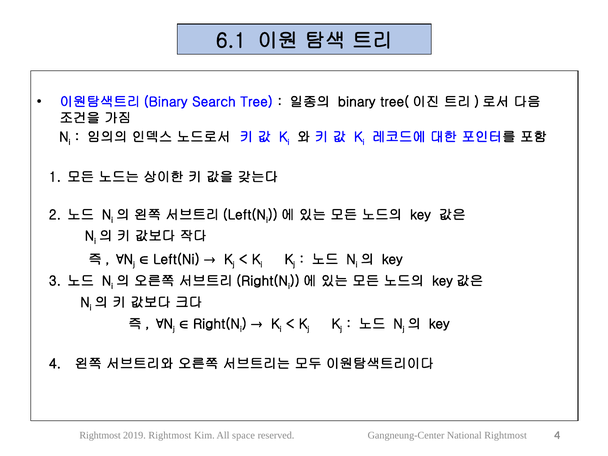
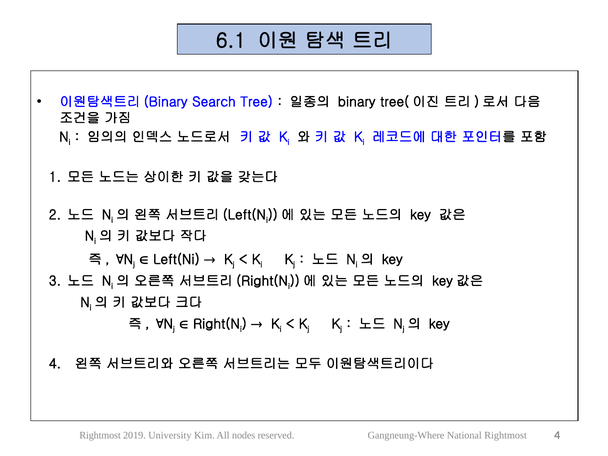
2019 Rightmost: Rightmost -> University (170, 435)
space: space -> nodes (244, 435)
Gangneung-Center: Gangneung-Center -> Gangneung-Where (406, 435)
